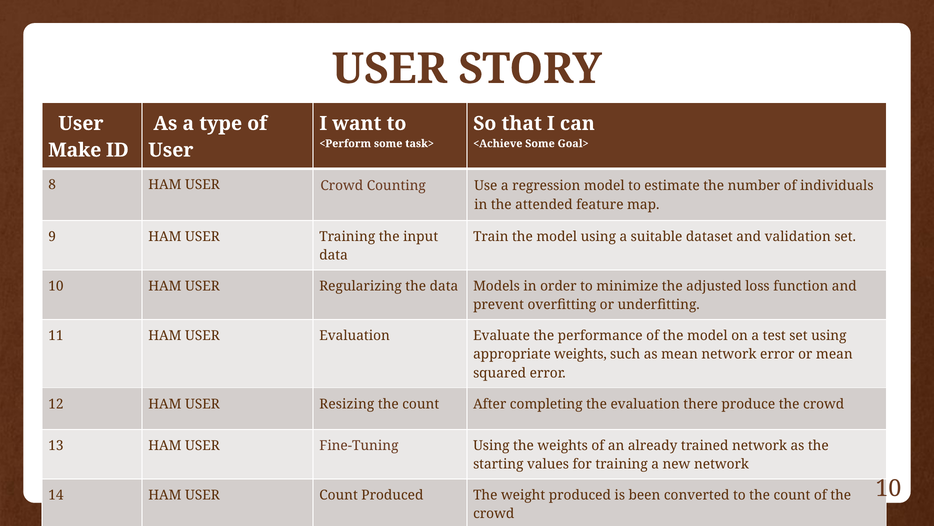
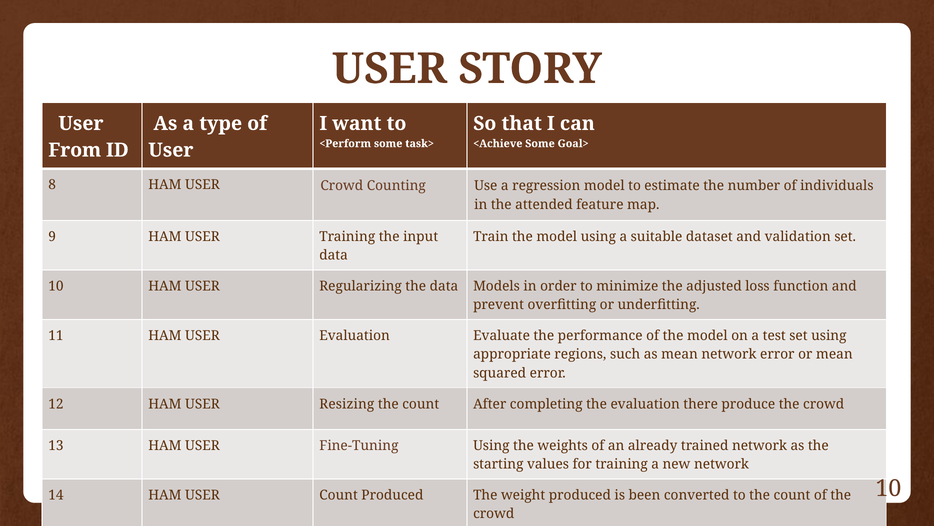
Make: Make -> From (75, 150)
appropriate weights: weights -> regions (580, 354)
